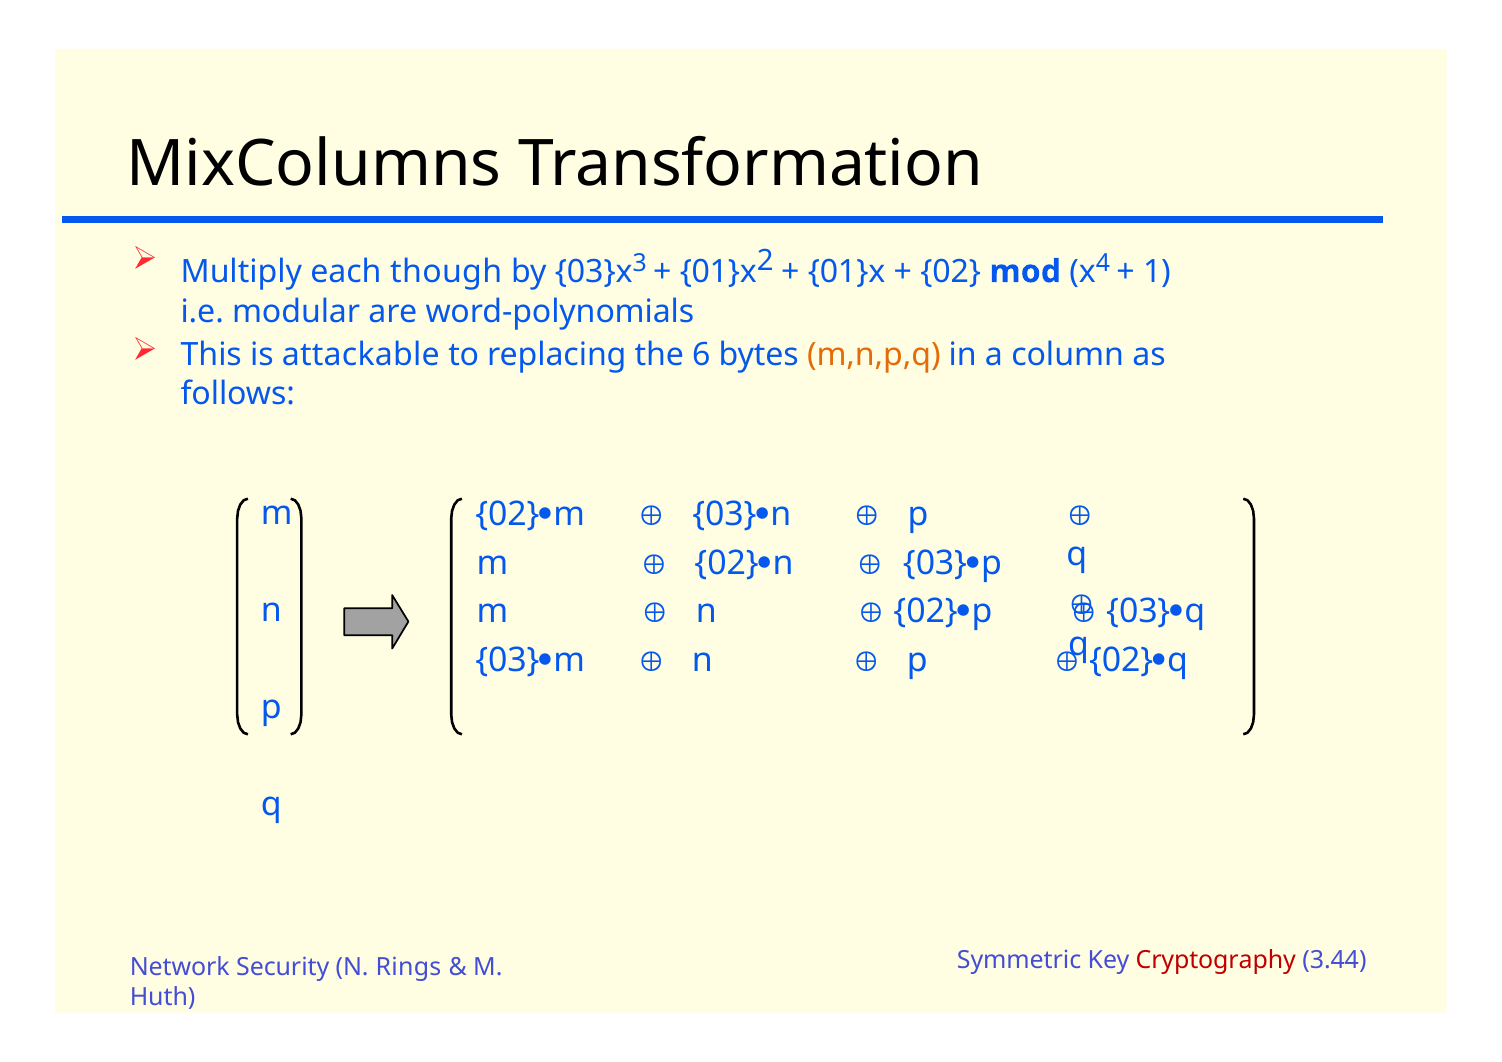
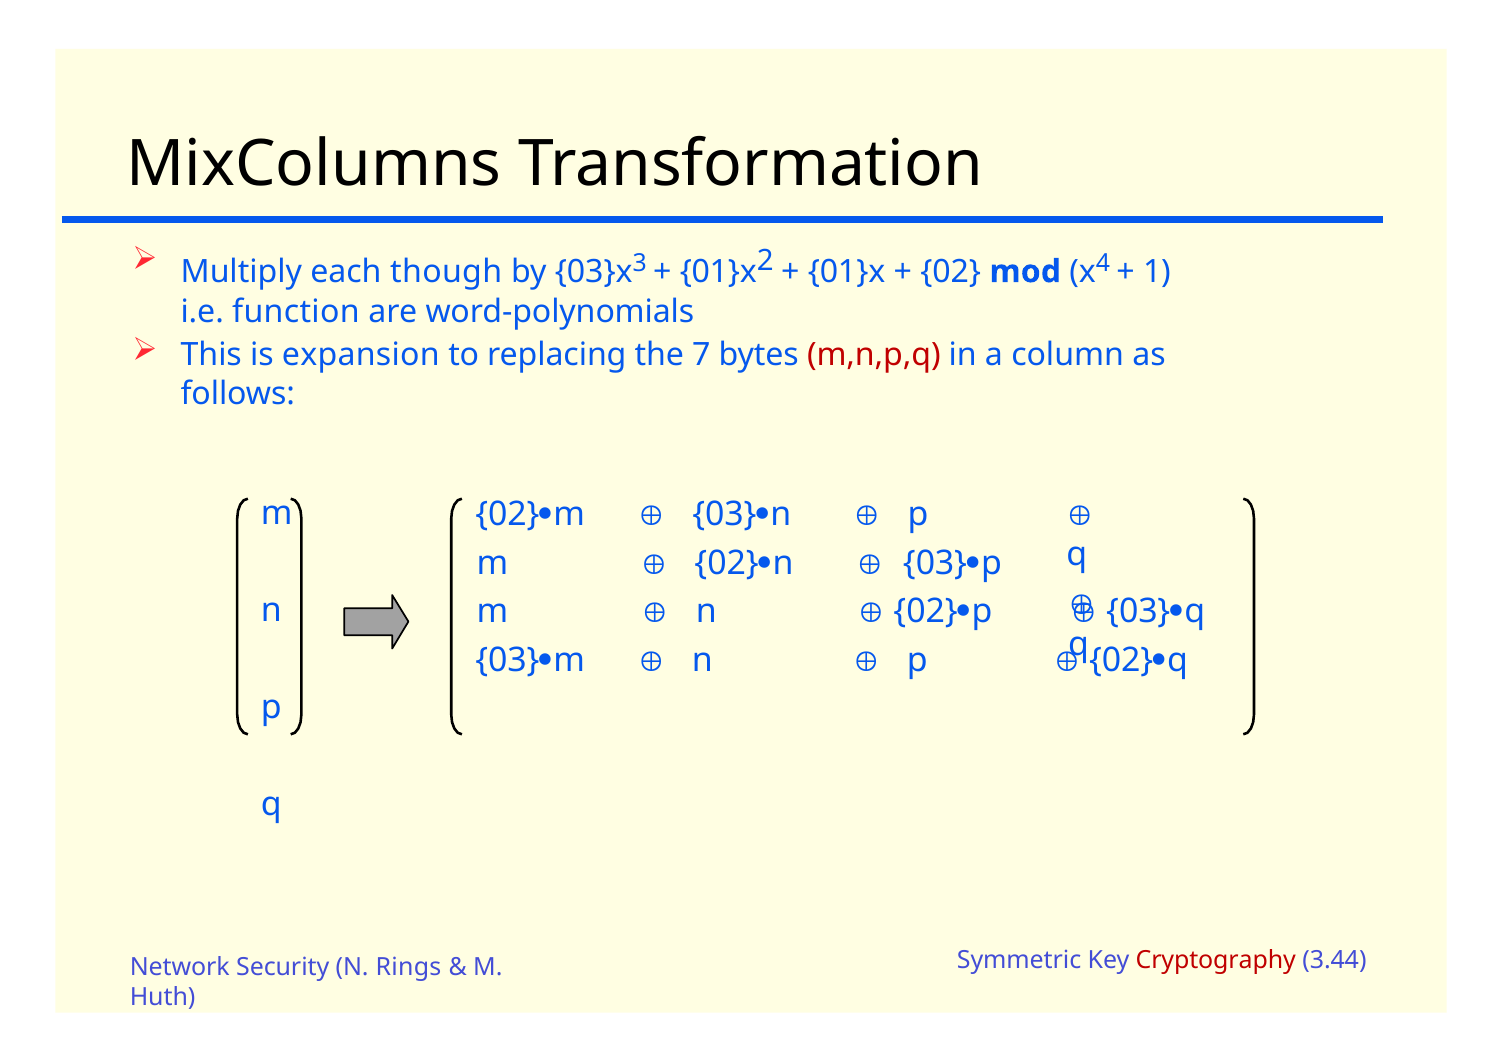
modular: modular -> function (296, 312)
attackable: attackable -> expansion (361, 355)
6: 6 -> 7 (701, 355)
m,n,p,q colour: orange -> red (874, 355)
